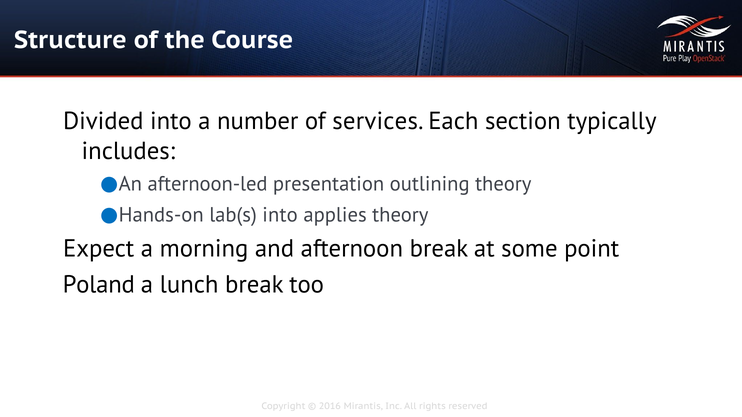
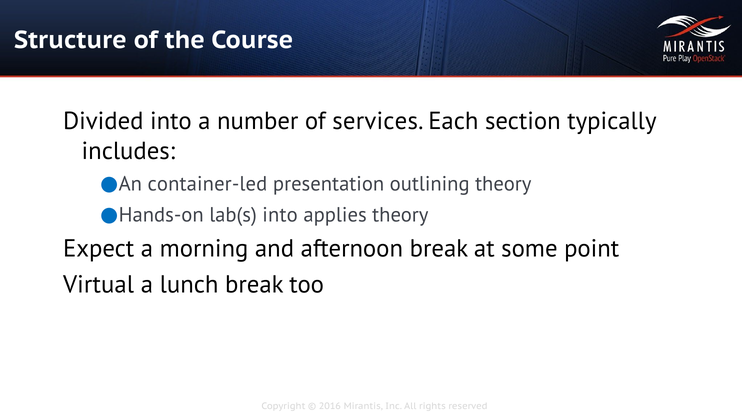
afternoon-led: afternoon-led -> container-led (207, 184)
Poland: Poland -> Virtual (99, 285)
